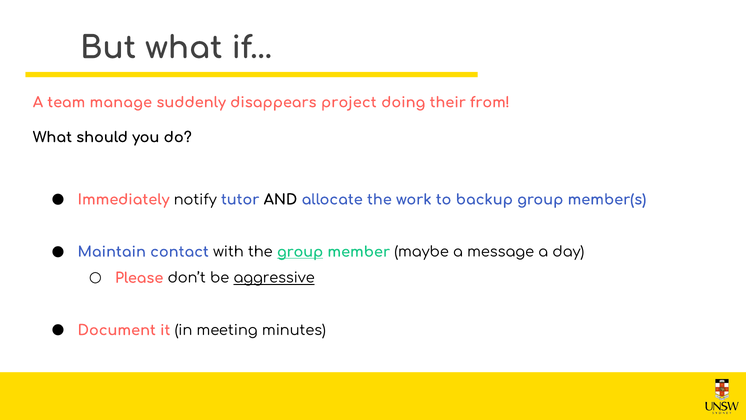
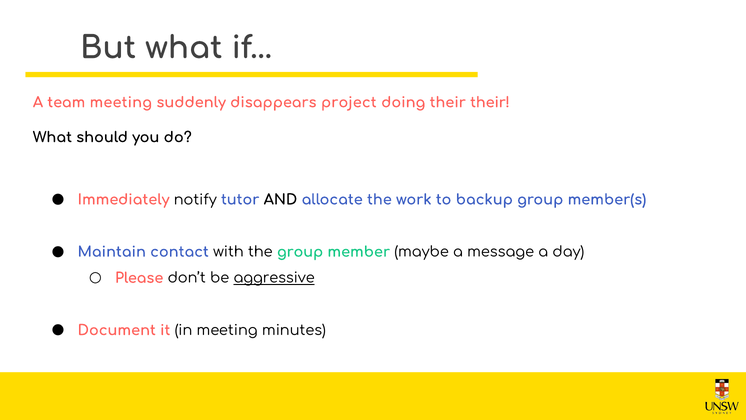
team manage: manage -> meeting (121, 102)
their from: from -> their (490, 102)
group underline: present -> none (300, 252)
